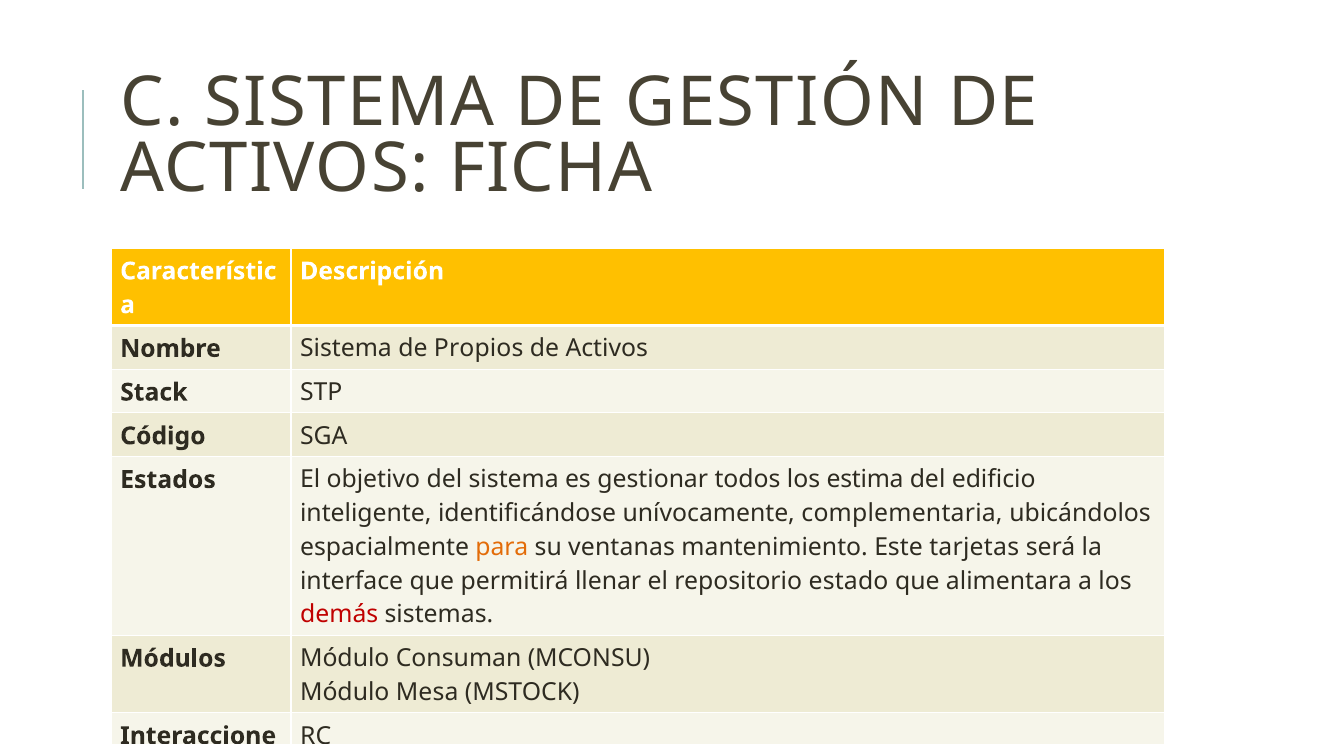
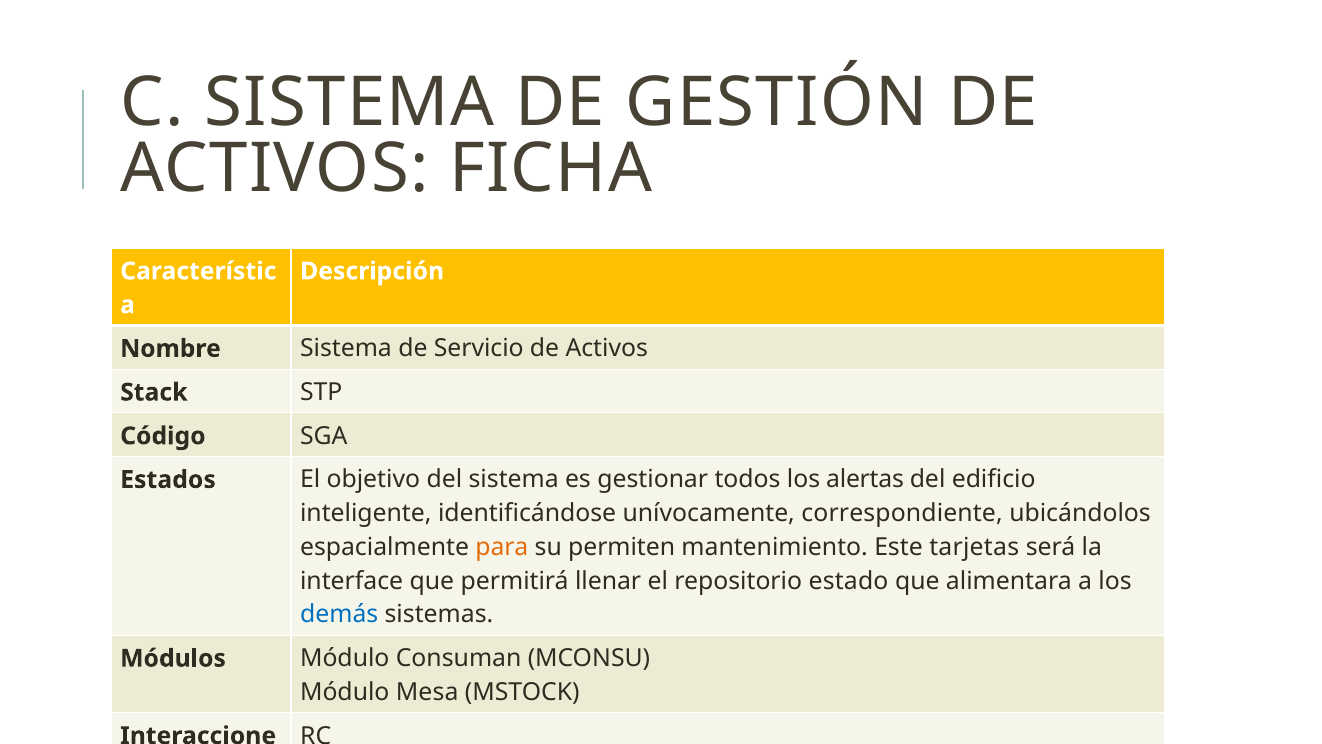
Propios: Propios -> Servicio (479, 348)
estima: estima -> alertas (865, 480)
complementaria: complementaria -> correspondiente (902, 513)
ventanas: ventanas -> permiten (622, 547)
demás colour: red -> blue (339, 614)
